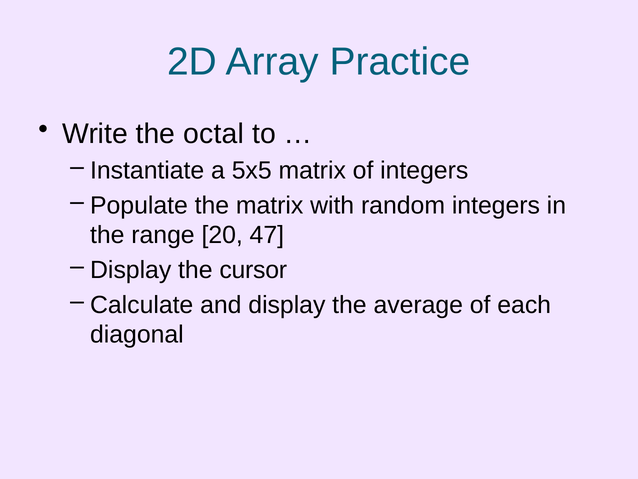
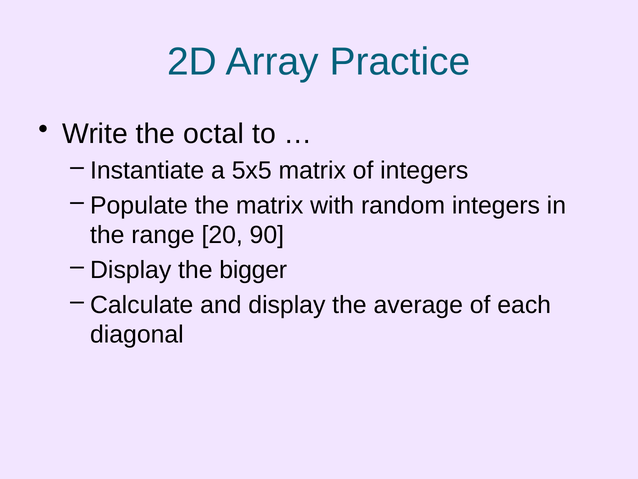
47: 47 -> 90 (267, 235)
cursor: cursor -> bigger (253, 270)
